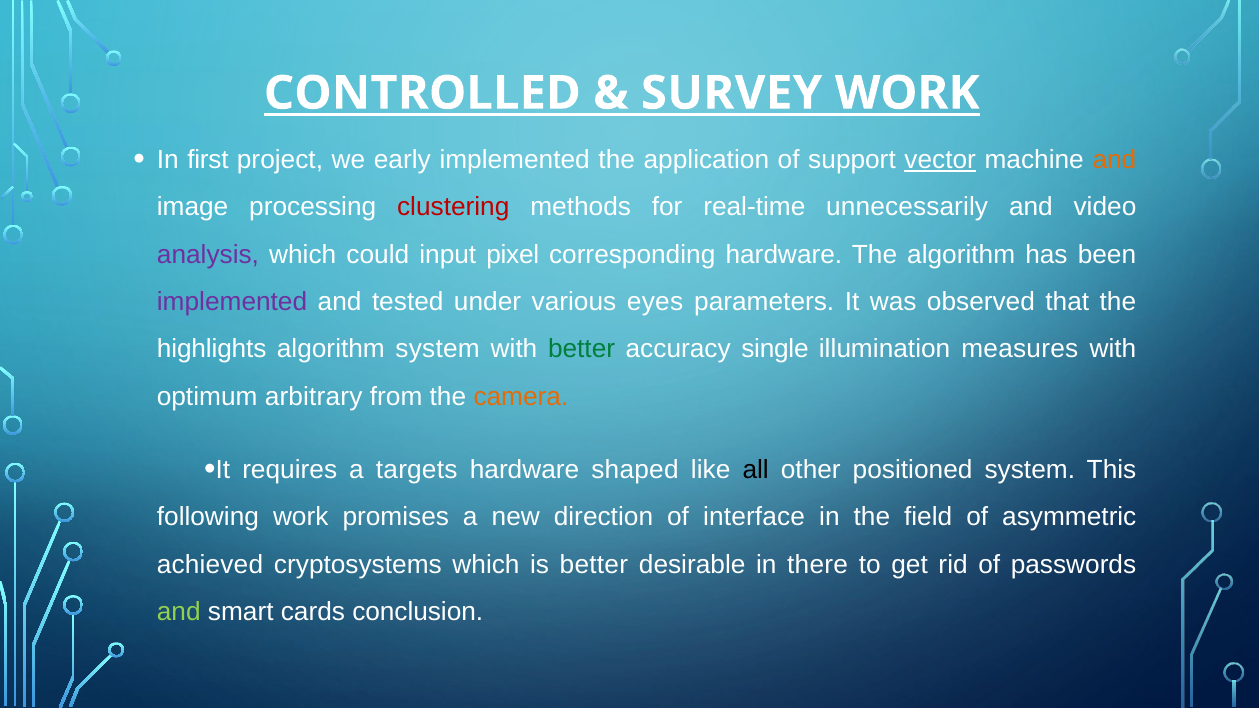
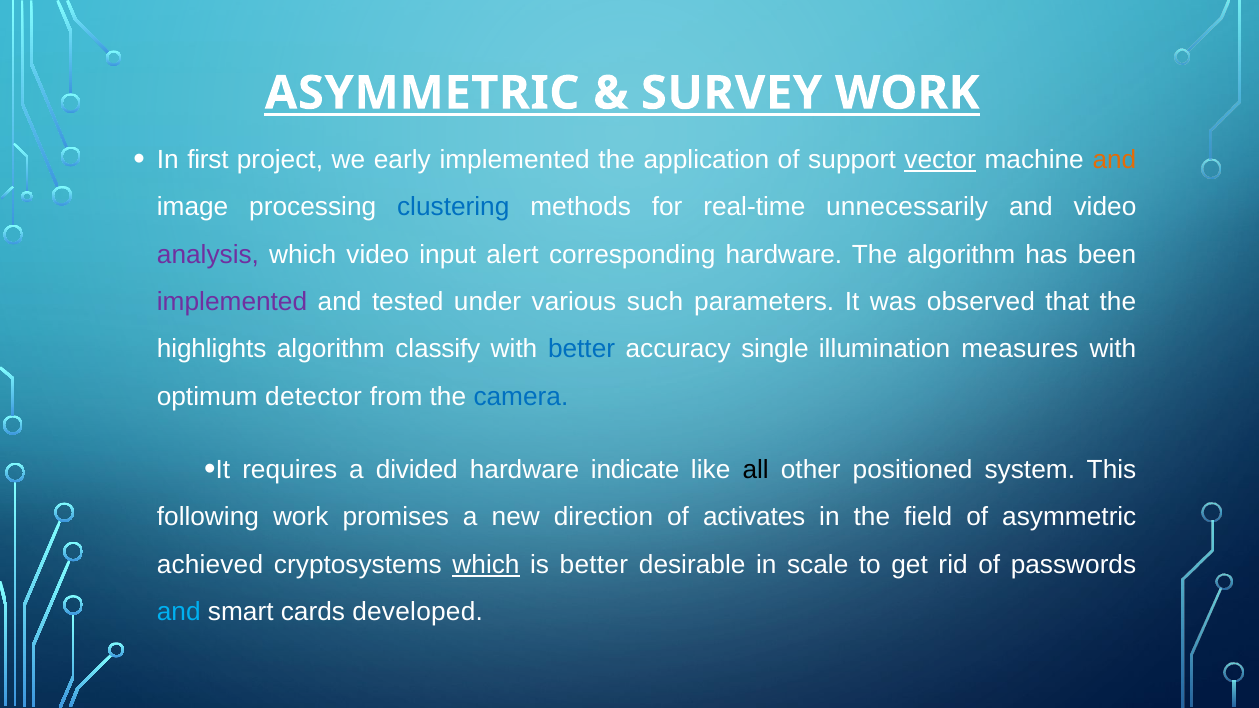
CONTROLLED: CONTROLLED -> ASYMMETRIC (422, 93)
clustering colour: red -> blue (453, 207)
which could: could -> video (378, 255)
pixel: pixel -> alert (513, 255)
eyes: eyes -> such (655, 302)
algorithm system: system -> classify (438, 349)
better colour: green -> blue (582, 349)
arbitrary: arbitrary -> detector (314, 396)
camera colour: orange -> blue (521, 396)
targets: targets -> divided (417, 470)
shaped: shaped -> indicate (635, 470)
interface: interface -> activates (754, 517)
which underline: none -> present (486, 565)
there: there -> scale (818, 565)
and colour: light green -> light blue (179, 612)
conclusion: conclusion -> developed (418, 612)
